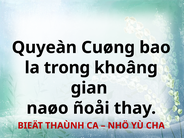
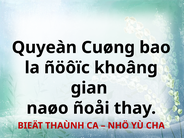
trong: trong -> ñöôïc (67, 68)
